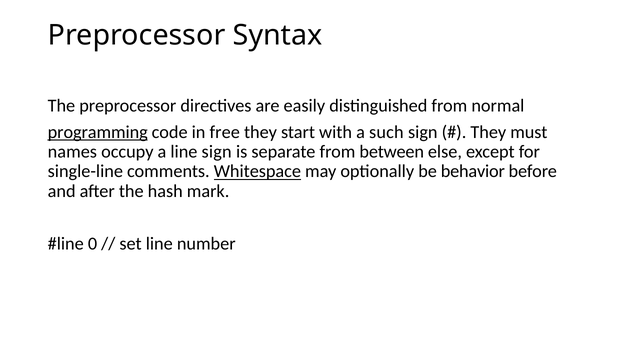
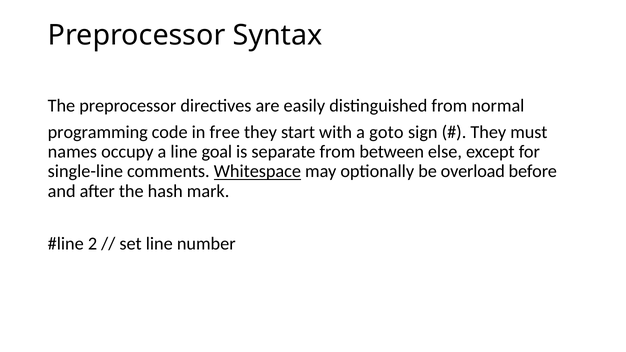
programming underline: present -> none (98, 132)
such: such -> goto (386, 132)
line sign: sign -> goal (217, 152)
behavior: behavior -> overload (473, 172)
0: 0 -> 2 (93, 244)
